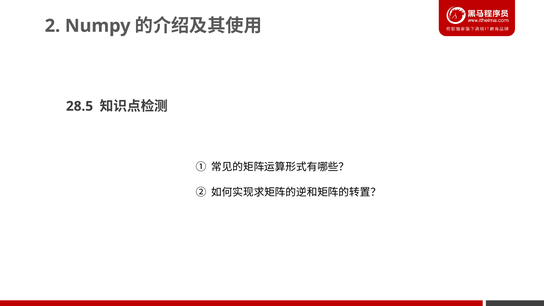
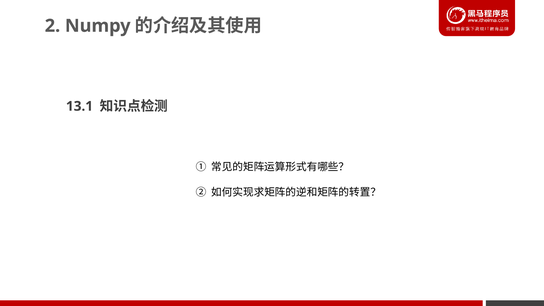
28.5: 28.5 -> 13.1 (80, 106)
